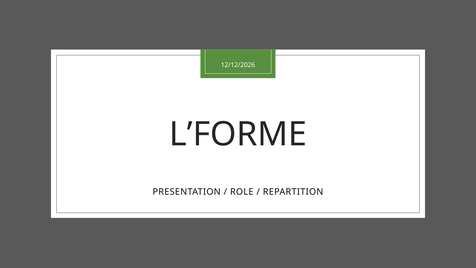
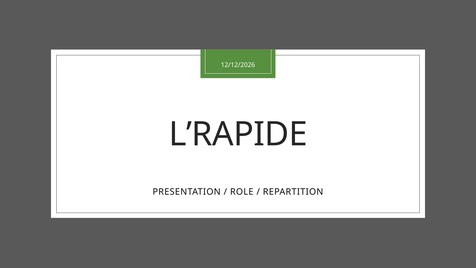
L’FORME: L’FORME -> L’RAPIDE (238, 134)
